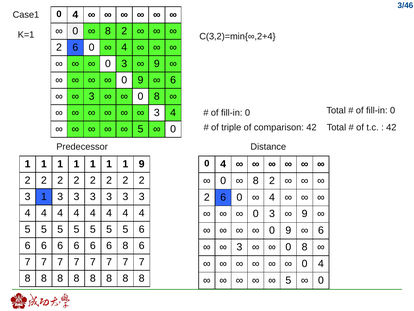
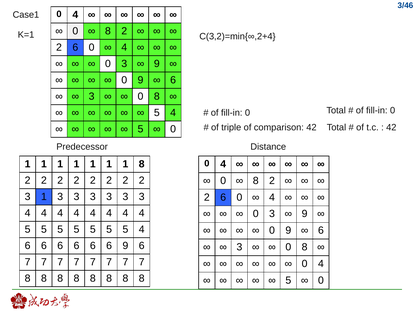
3: 3 -> 5 (157, 113)
1 9: 9 -> 8 (142, 164)
5 5 6: 6 -> 4 (142, 229)
6 8: 8 -> 9 (125, 245)
